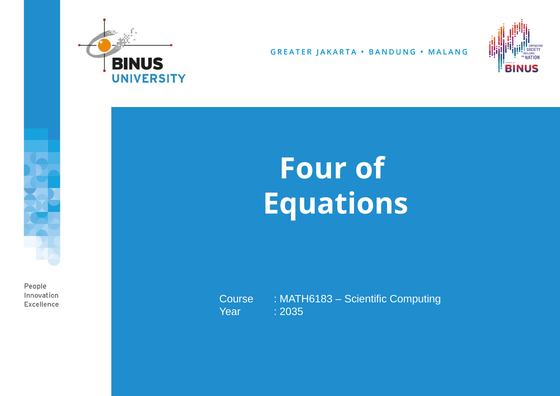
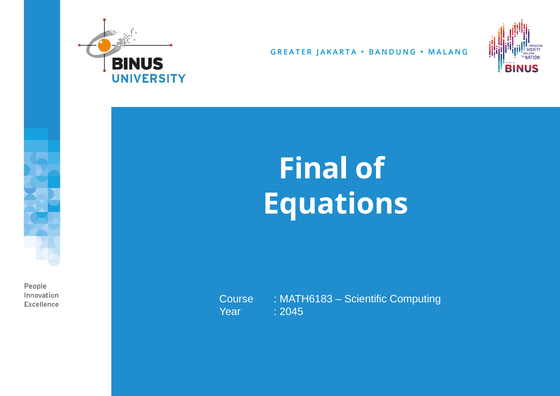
Four: Four -> Final (313, 169)
2035: 2035 -> 2045 (291, 312)
